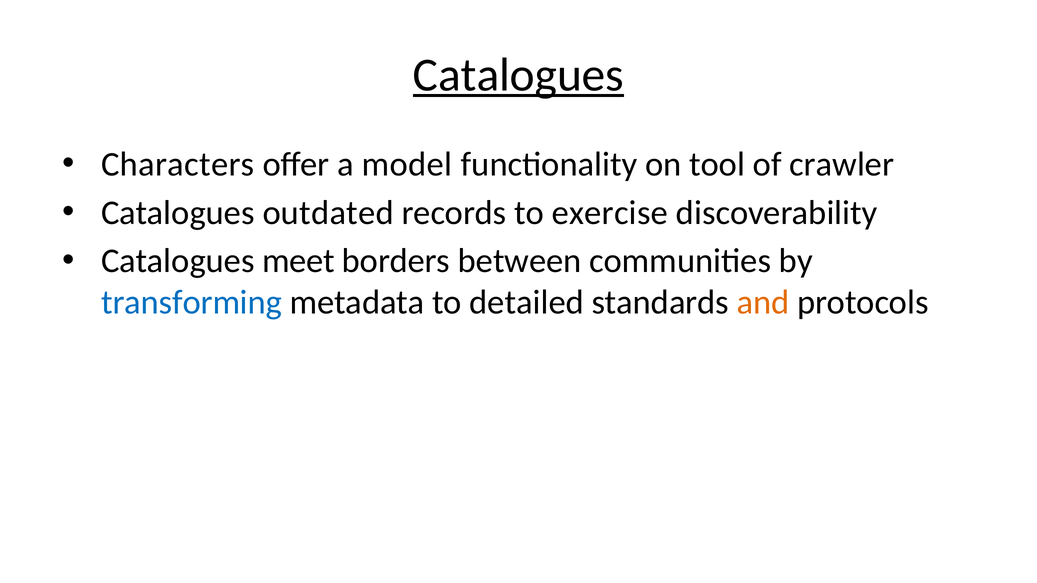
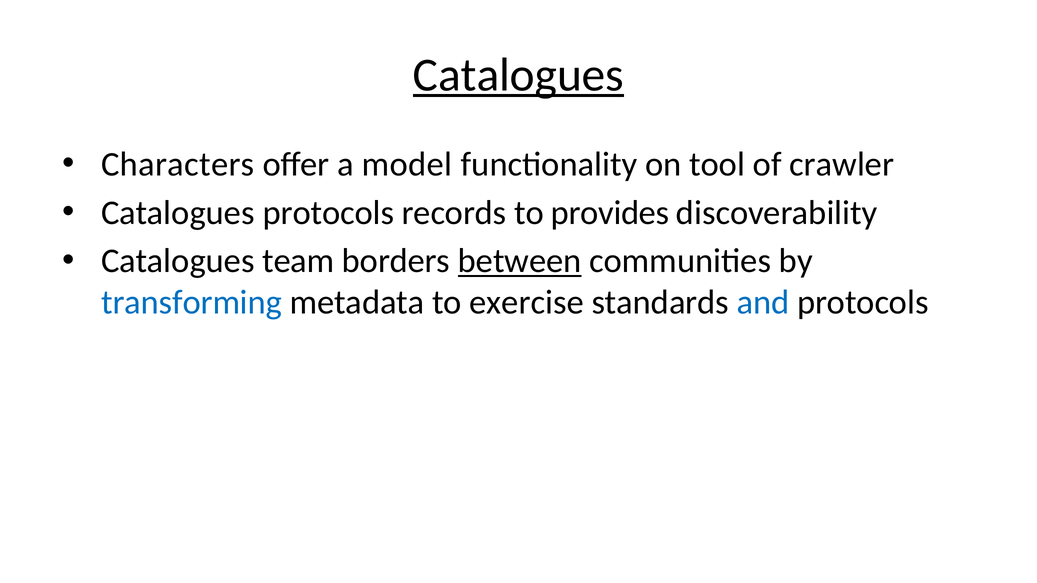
Catalogues outdated: outdated -> protocols (328, 213)
exercise: exercise -> provides (610, 213)
meet: meet -> team (298, 261)
between underline: none -> present (520, 261)
detailed: detailed -> exercise (527, 303)
and colour: orange -> blue (763, 303)
